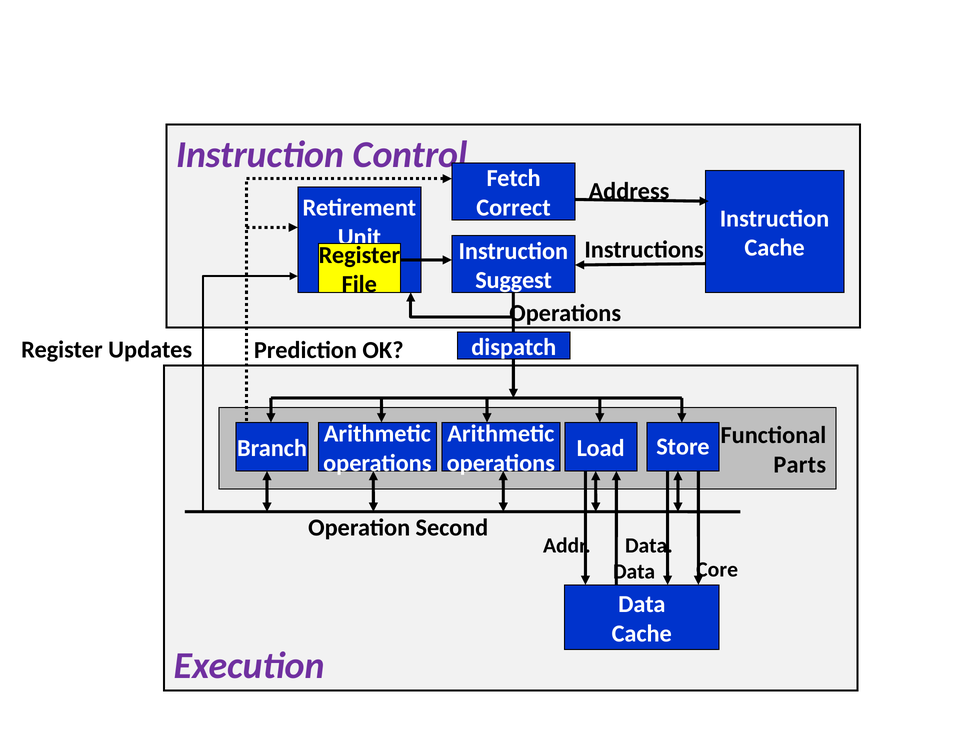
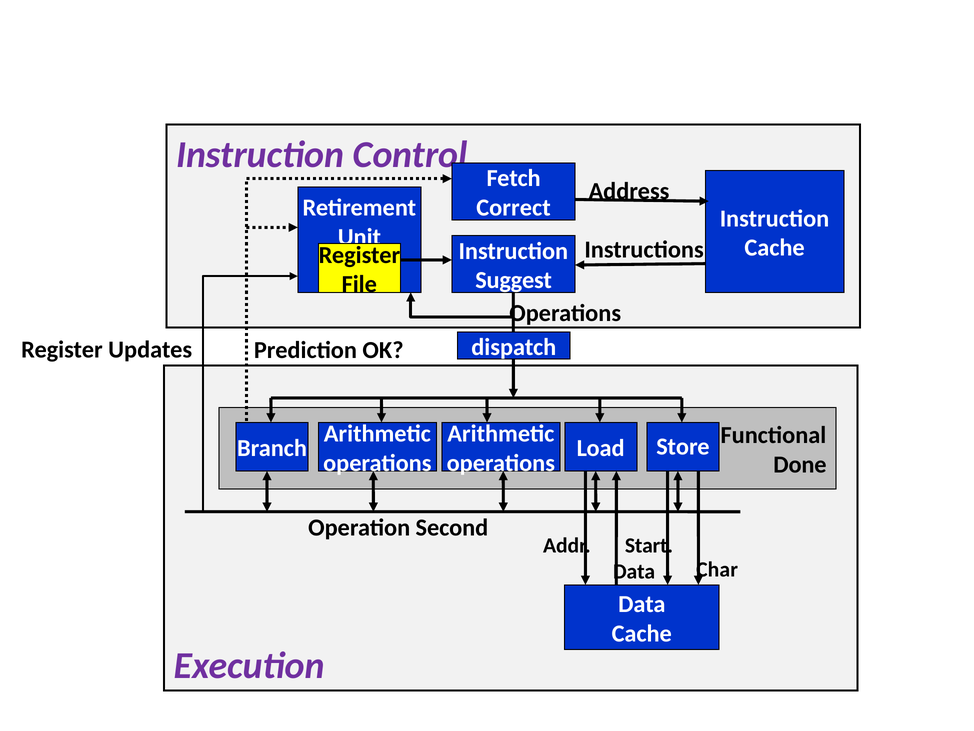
Parts: Parts -> Done (800, 464)
Addr Data: Data -> Start (649, 545)
Core: Core -> Char (717, 569)
